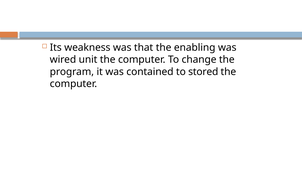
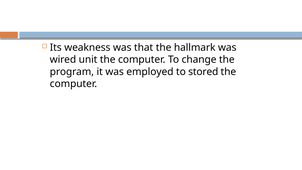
enabling: enabling -> hallmark (195, 48)
contained: contained -> employed (150, 72)
